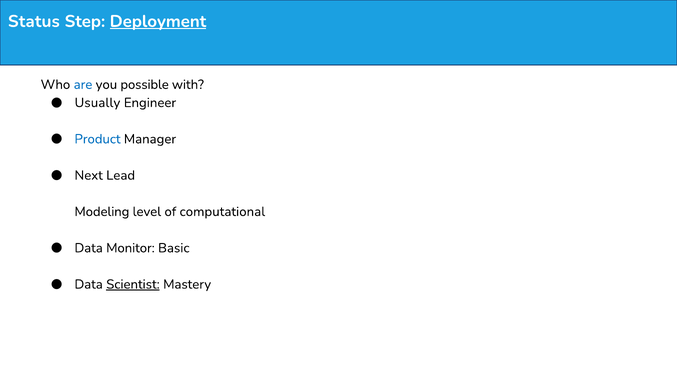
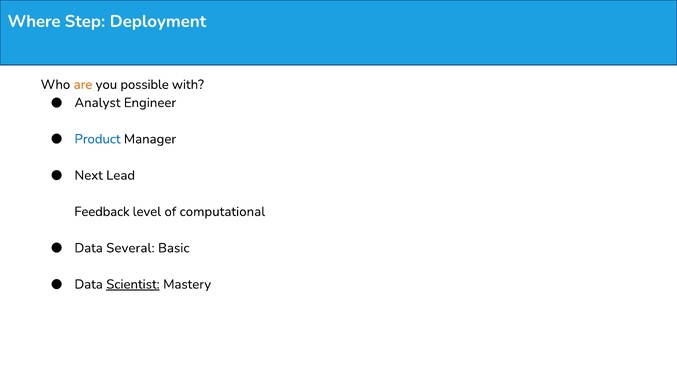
Status: Status -> Where (34, 21)
Deployment underline: present -> none (158, 21)
are colour: blue -> orange (83, 84)
Usually: Usually -> Analyst (97, 103)
Modeling: Modeling -> Feedback (102, 212)
Monitor: Monitor -> Several (130, 248)
